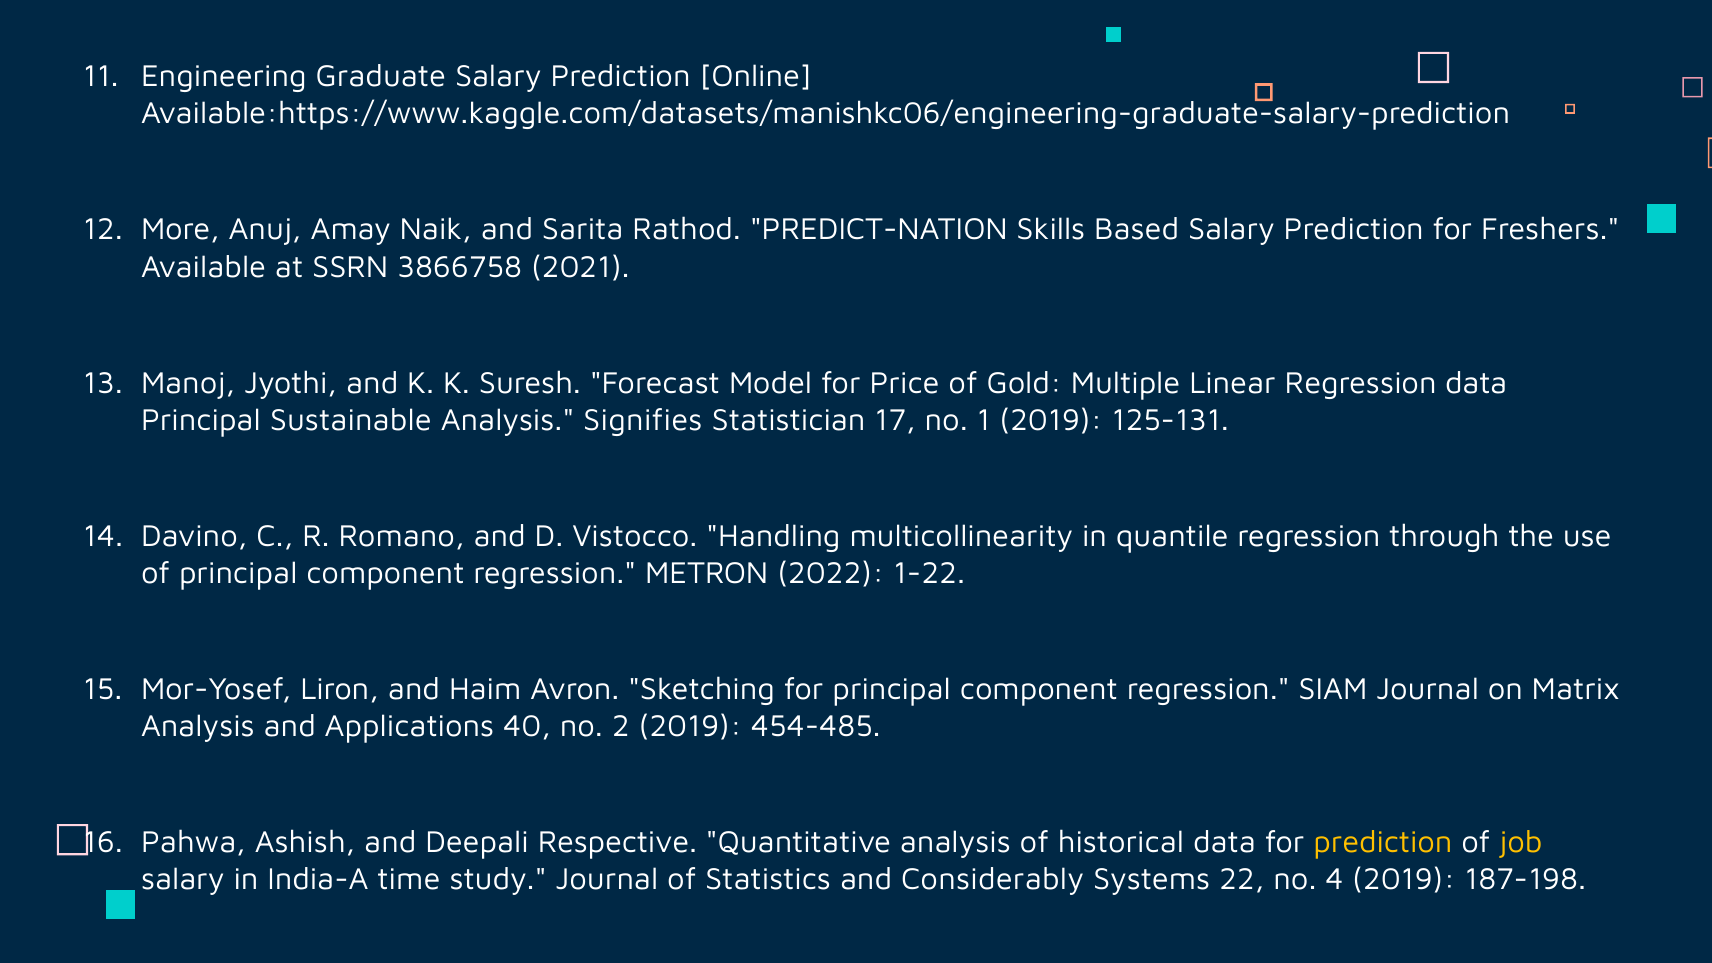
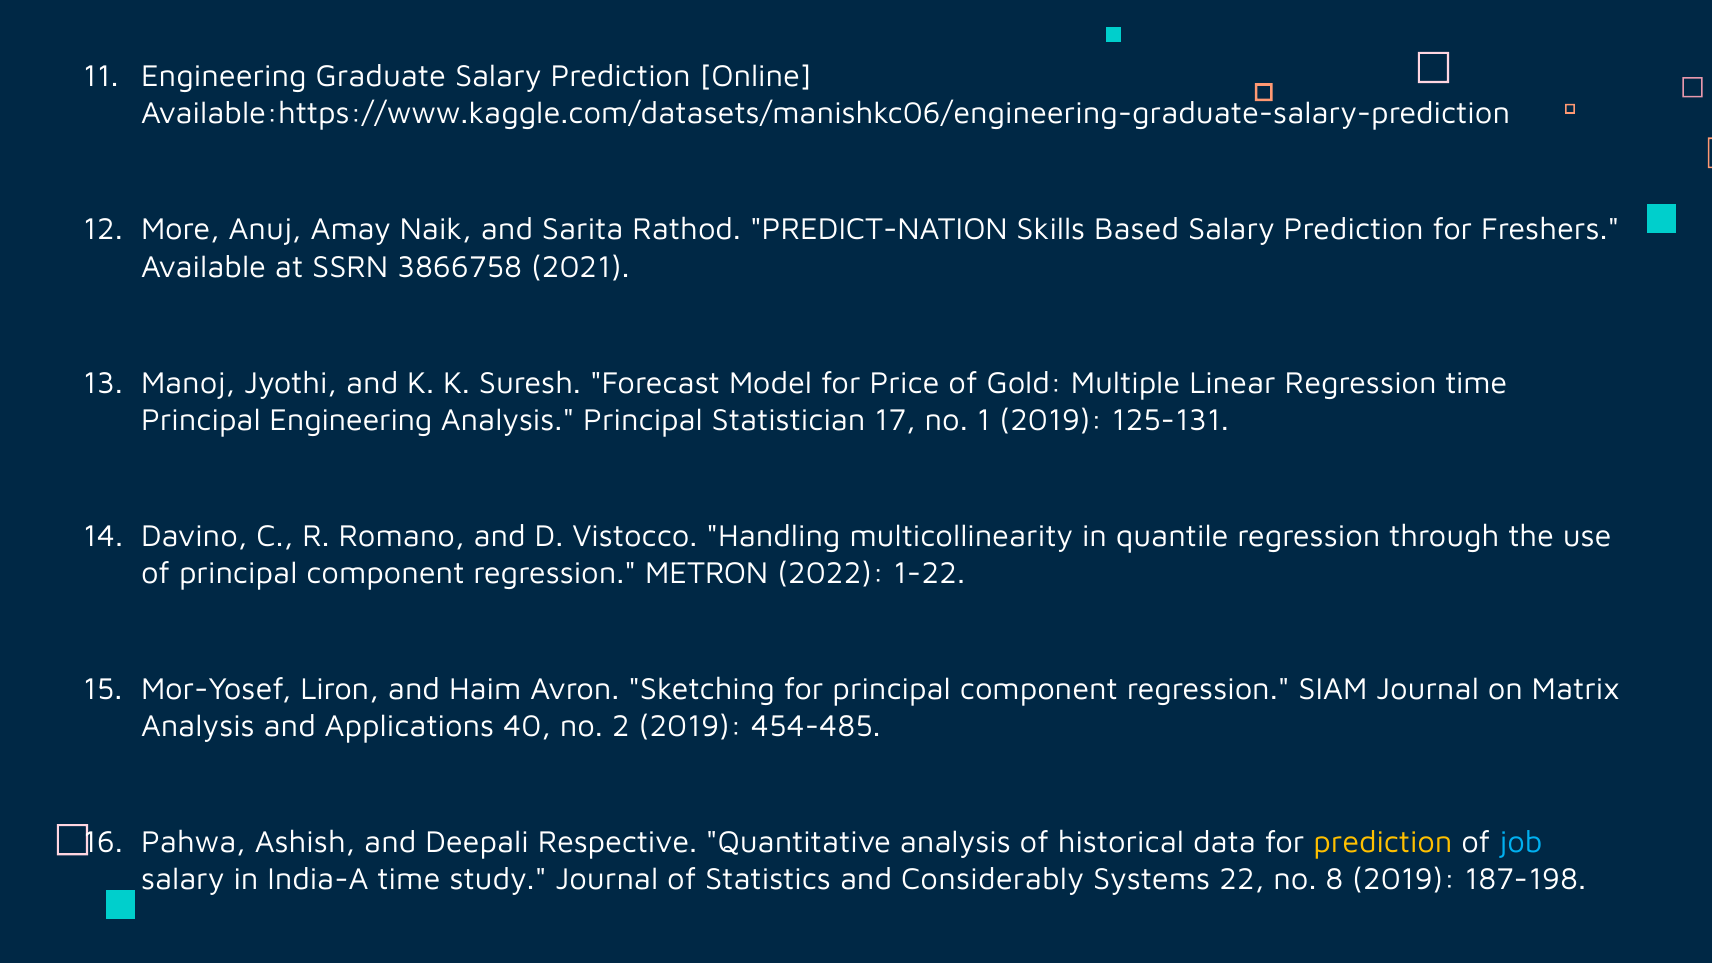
Regression data: data -> time (1476, 383)
Principal Sustainable: Sustainable -> Engineering (351, 420)
Analysis Signifies: Signifies -> Principal (643, 420)
job colour: yellow -> light blue (1521, 842)
4: 4 -> 8 (1334, 879)
